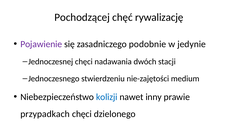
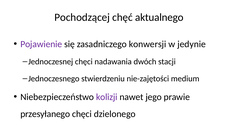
rywalizację: rywalizację -> aktualnego (159, 17)
podobnie: podobnie -> konwersji (148, 44)
kolizji colour: blue -> purple (107, 97)
inny: inny -> jego (154, 97)
przypadkach: przypadkach -> przesyłanego (45, 114)
